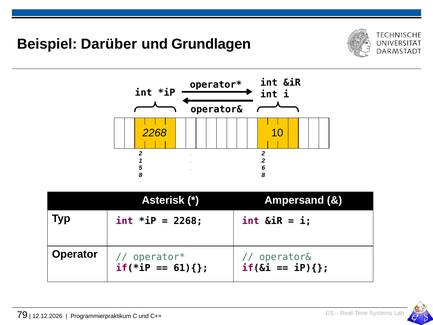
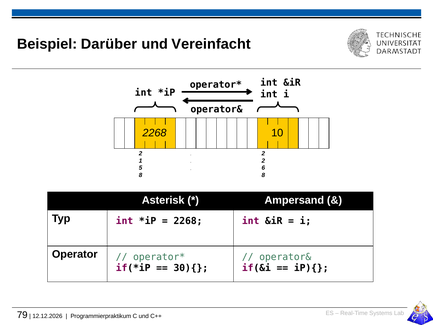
Grundlagen: Grundlagen -> Vereinfacht (211, 44)
61){: 61){ -> 30){ (191, 268)
